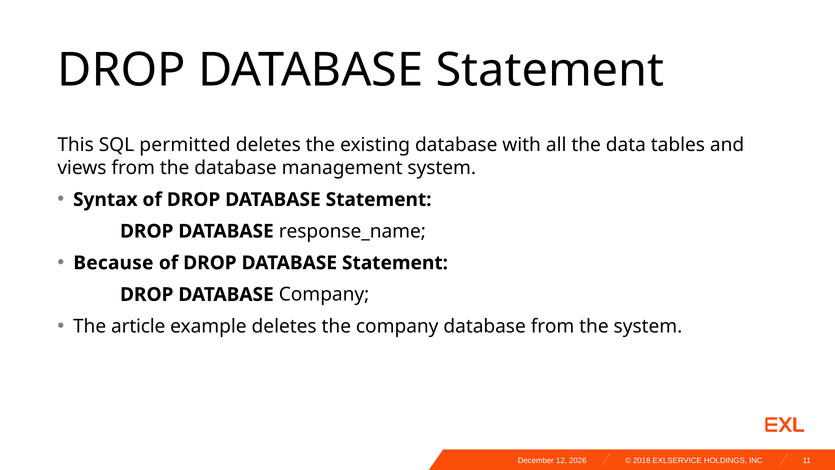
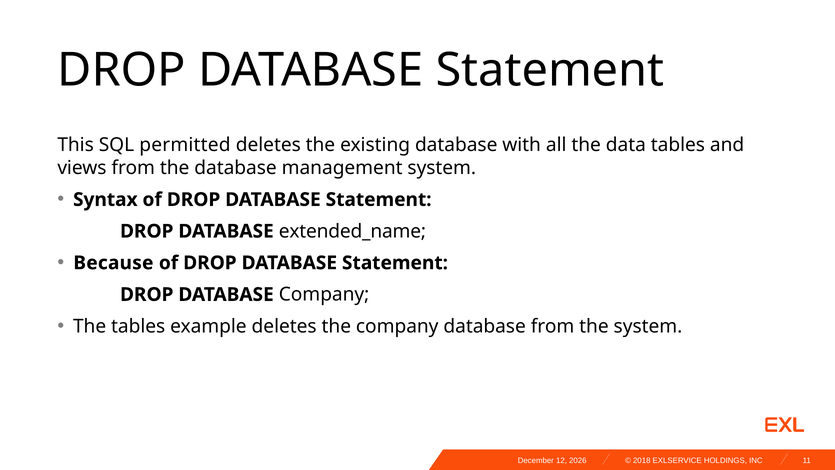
response_name: response_name -> extended_name (352, 231)
The article: article -> tables (138, 326)
